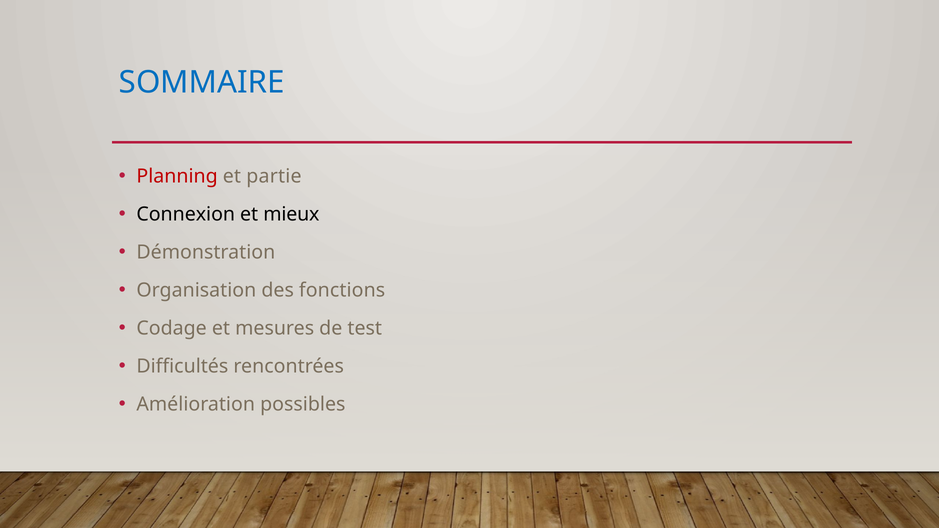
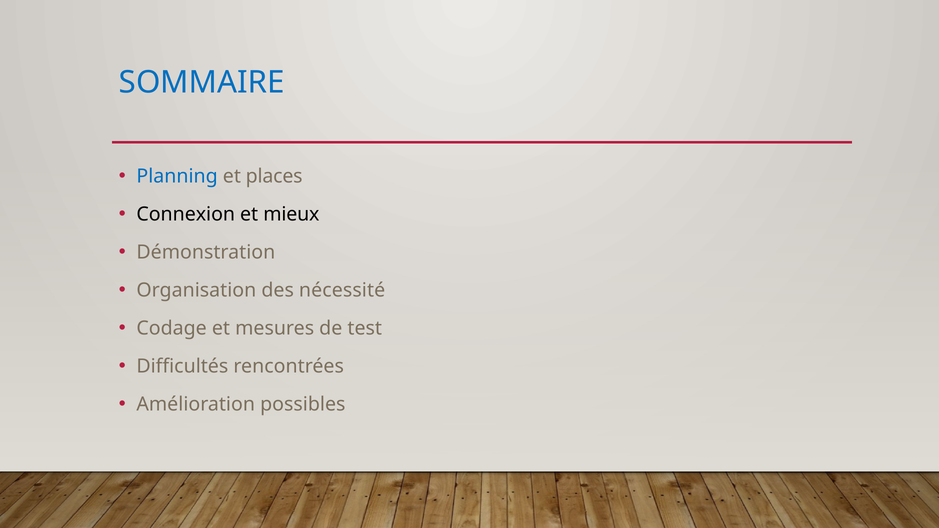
Planning colour: red -> blue (177, 177)
partie: partie -> places (274, 177)
fonctions: fonctions -> nécessité (342, 291)
